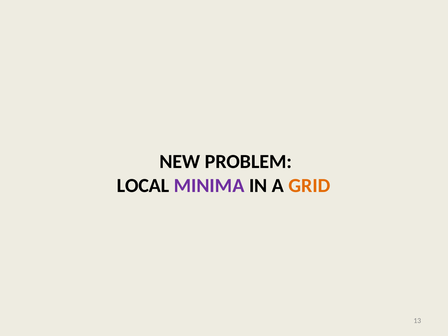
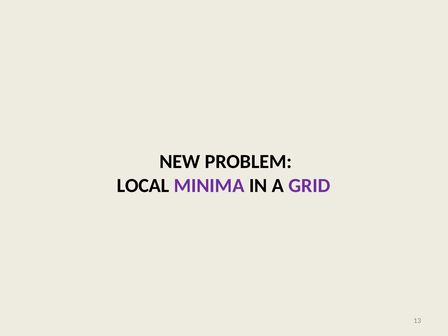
GRID colour: orange -> purple (309, 186)
